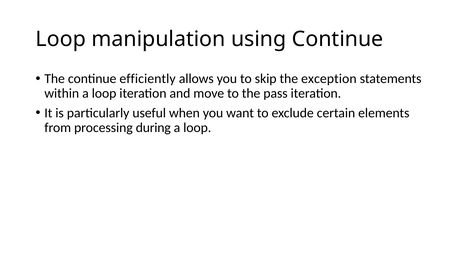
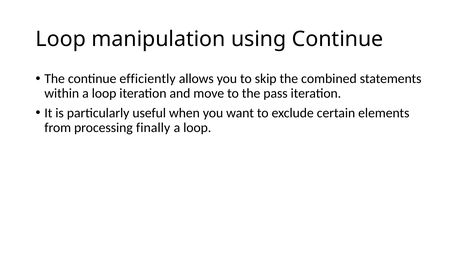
exception: exception -> combined (329, 79)
during: during -> finally (153, 128)
